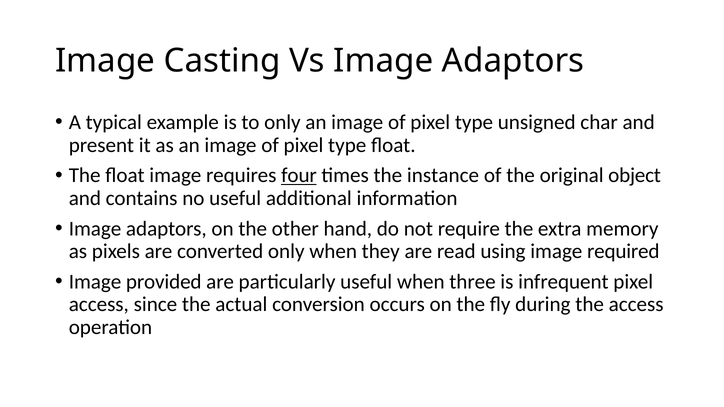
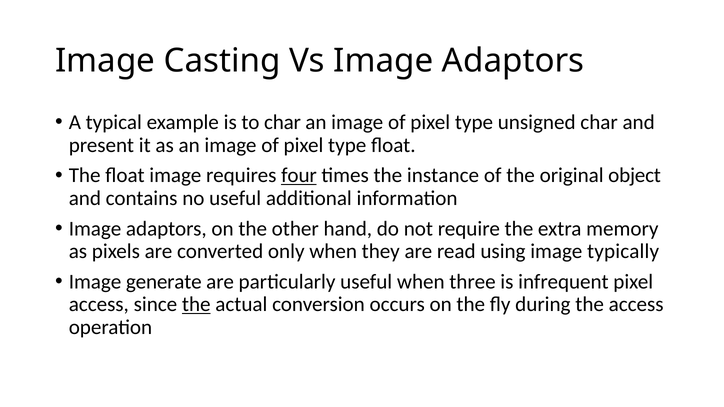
to only: only -> char (283, 122)
required: required -> typically (623, 252)
provided: provided -> generate (164, 282)
the underline: none -> present (196, 305)
